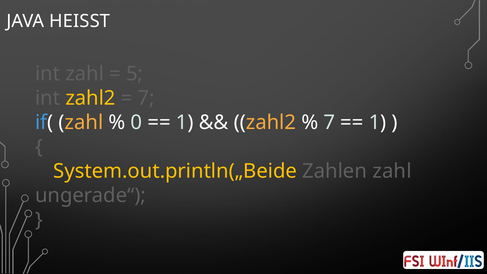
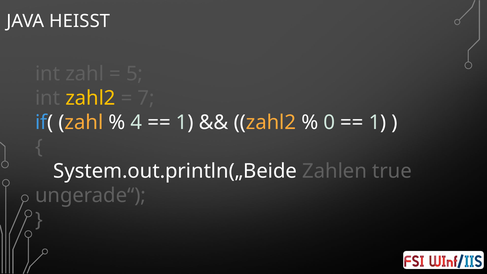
0: 0 -> 4 (136, 122)
7: 7 -> 0 (329, 122)
System.out.println(„Beide colour: yellow -> white (175, 171)
Zahlen zahl: zahl -> true (392, 171)
